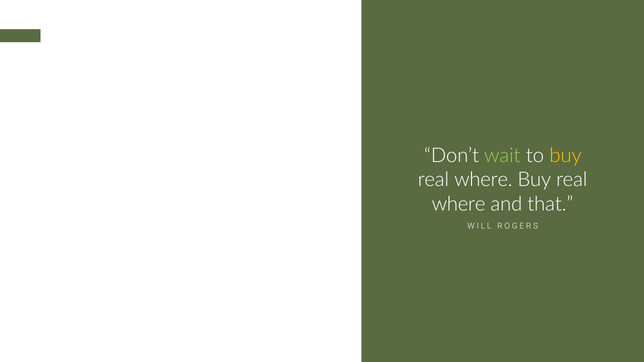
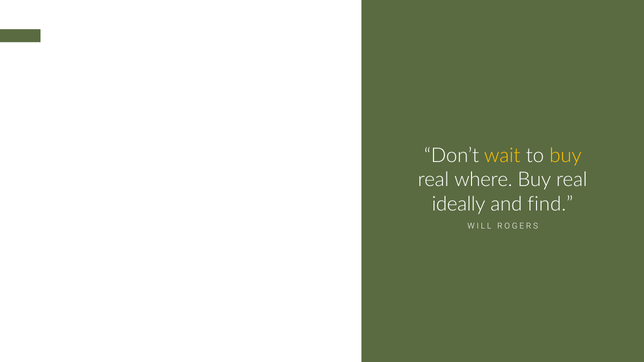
wait colour: light green -> yellow (502, 156)
where: where -> ideally (459, 204)
that: that -> find (550, 204)
